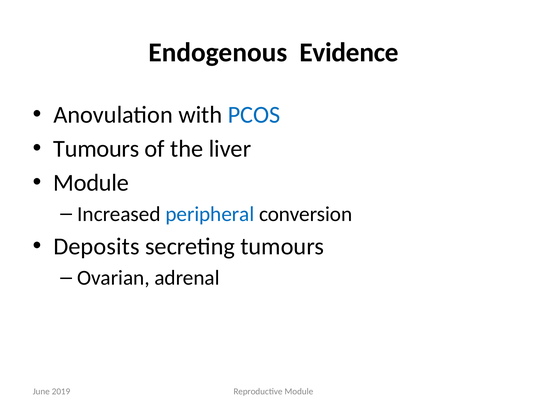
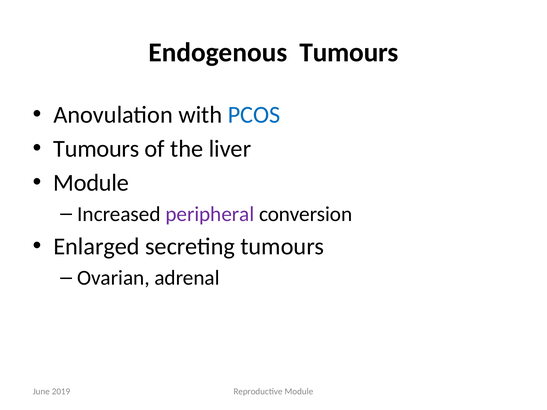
Endogenous Evidence: Evidence -> Tumours (349, 53)
peripheral colour: blue -> purple (210, 214)
Deposits: Deposits -> Enlarged (97, 247)
